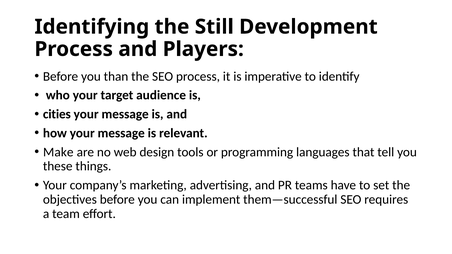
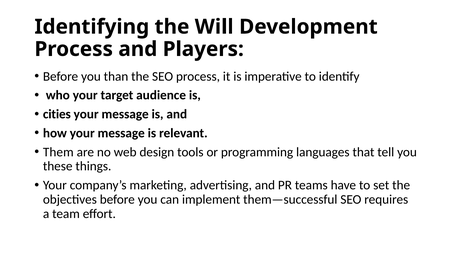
Still: Still -> Will (214, 27)
Make: Make -> Them (58, 152)
